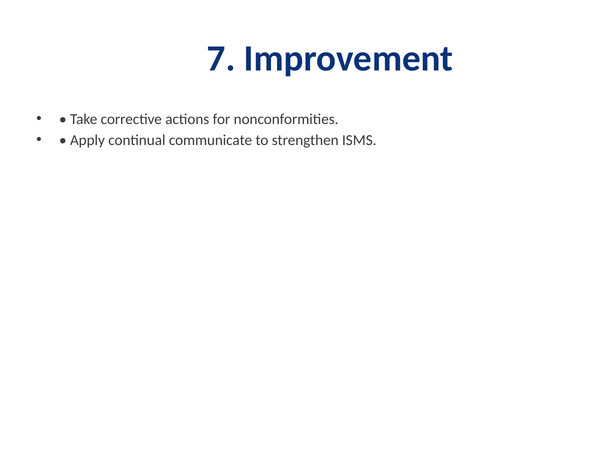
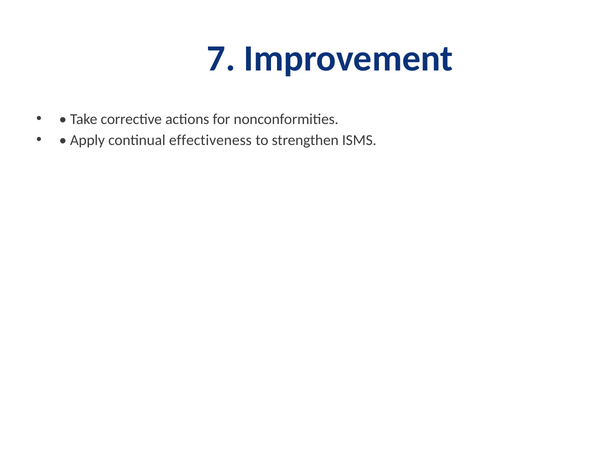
communicate: communicate -> effectiveness (210, 140)
